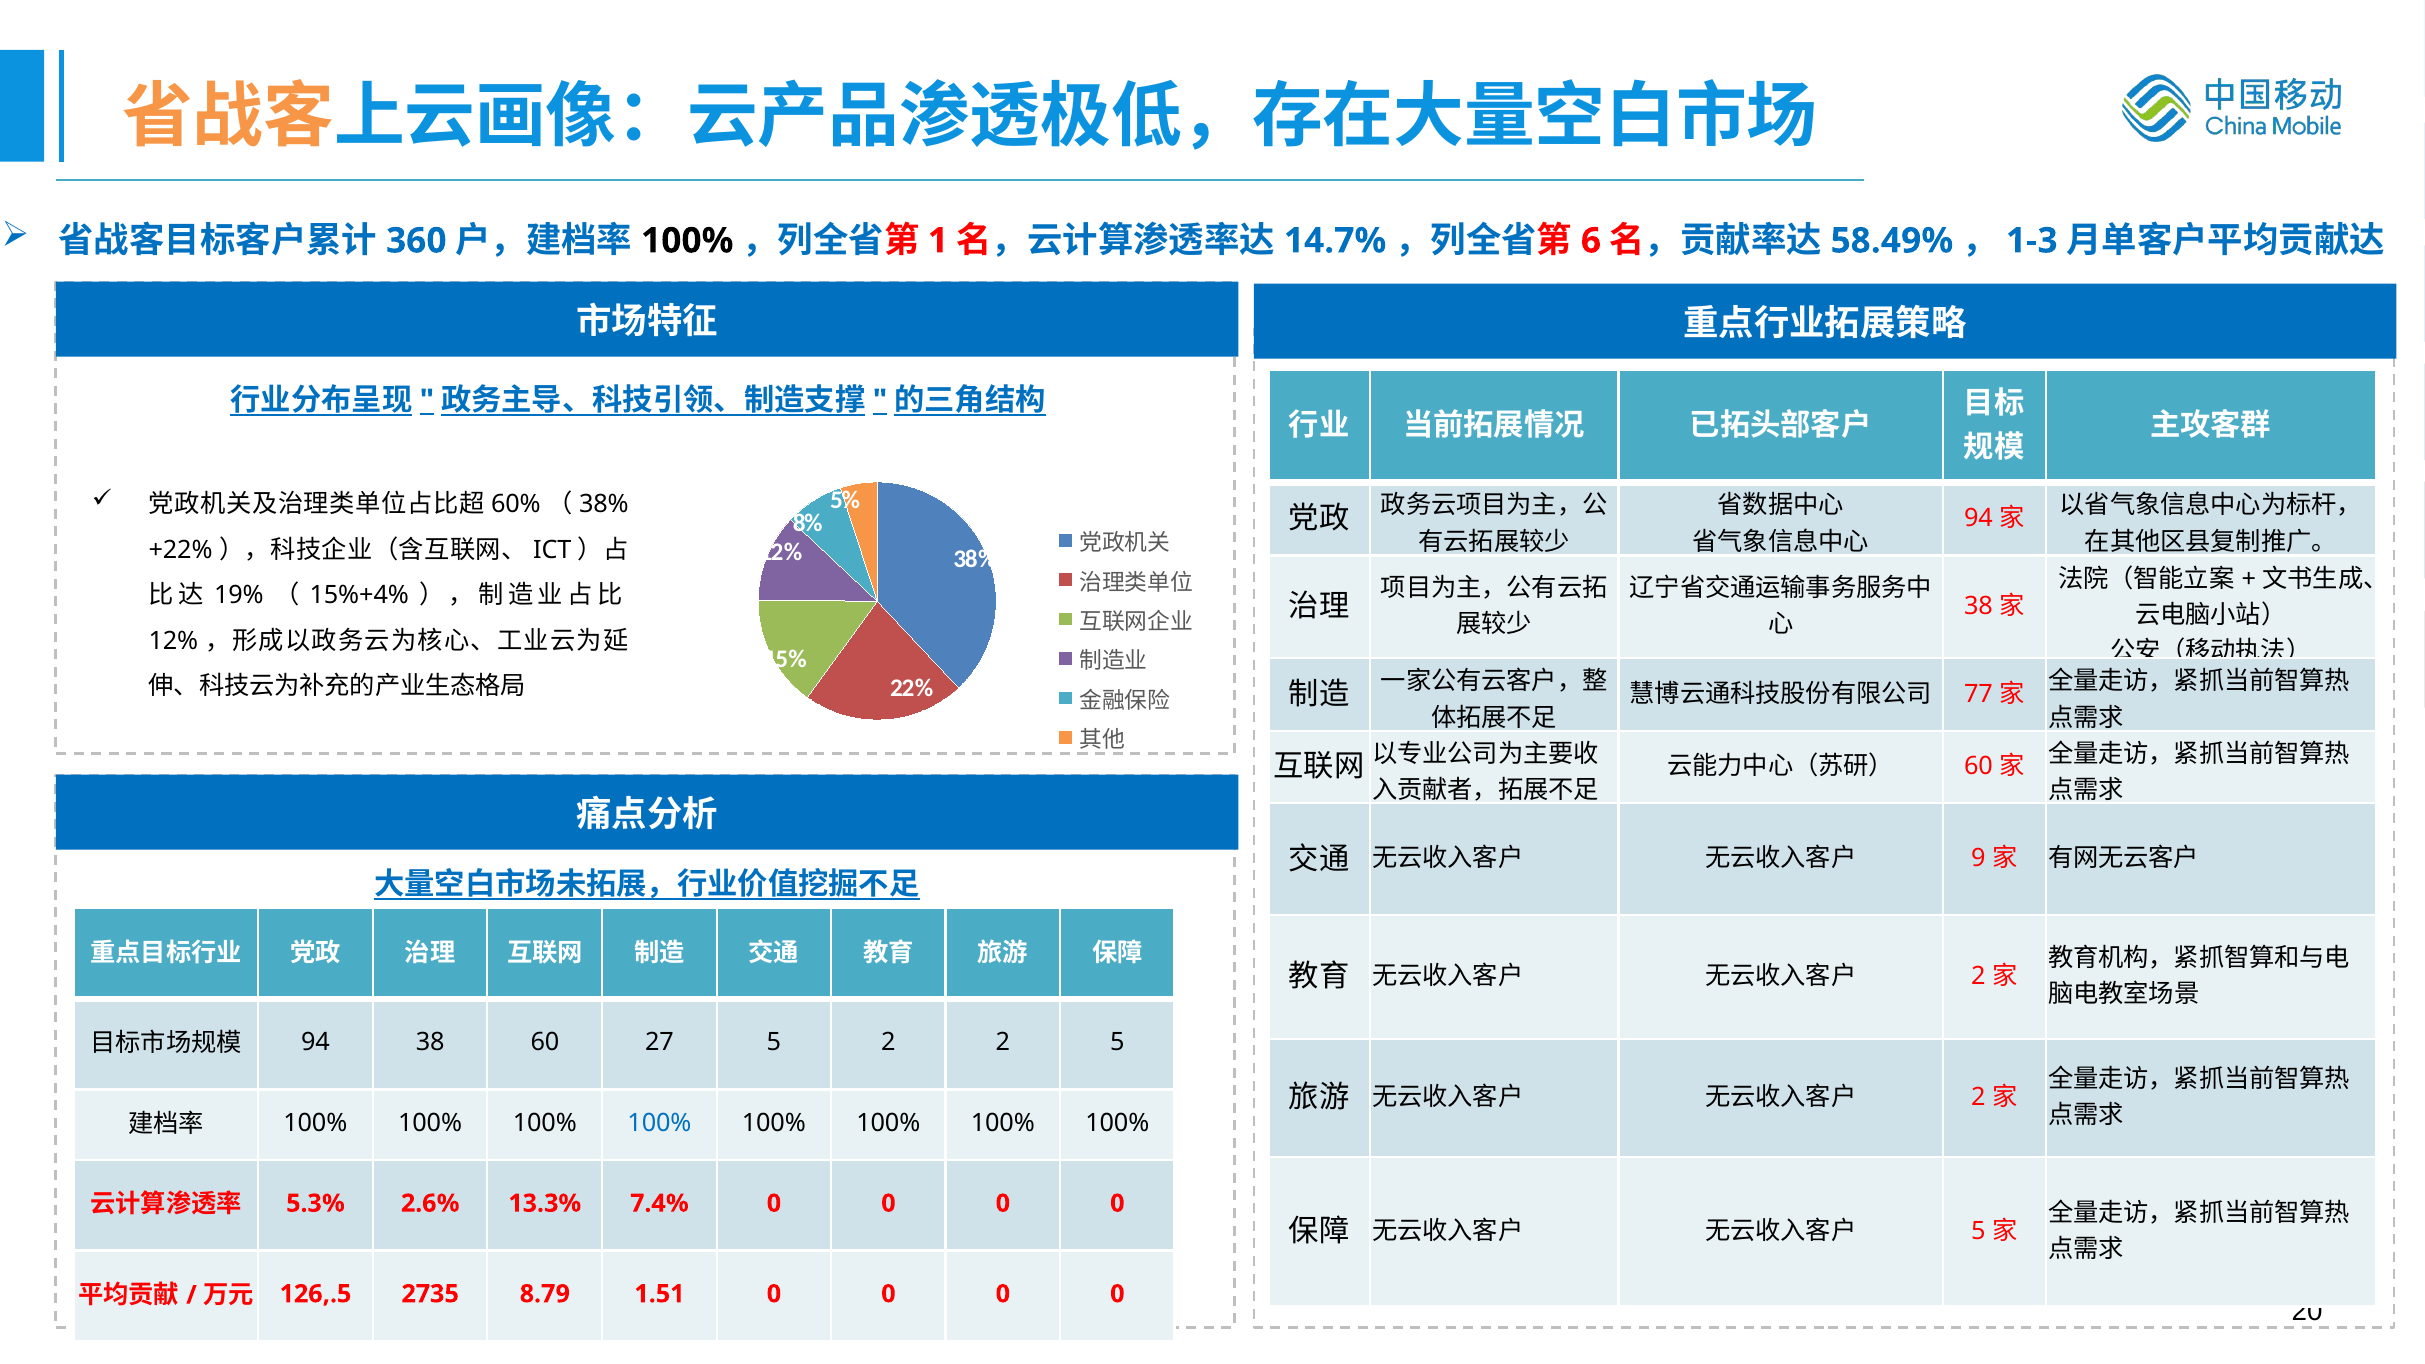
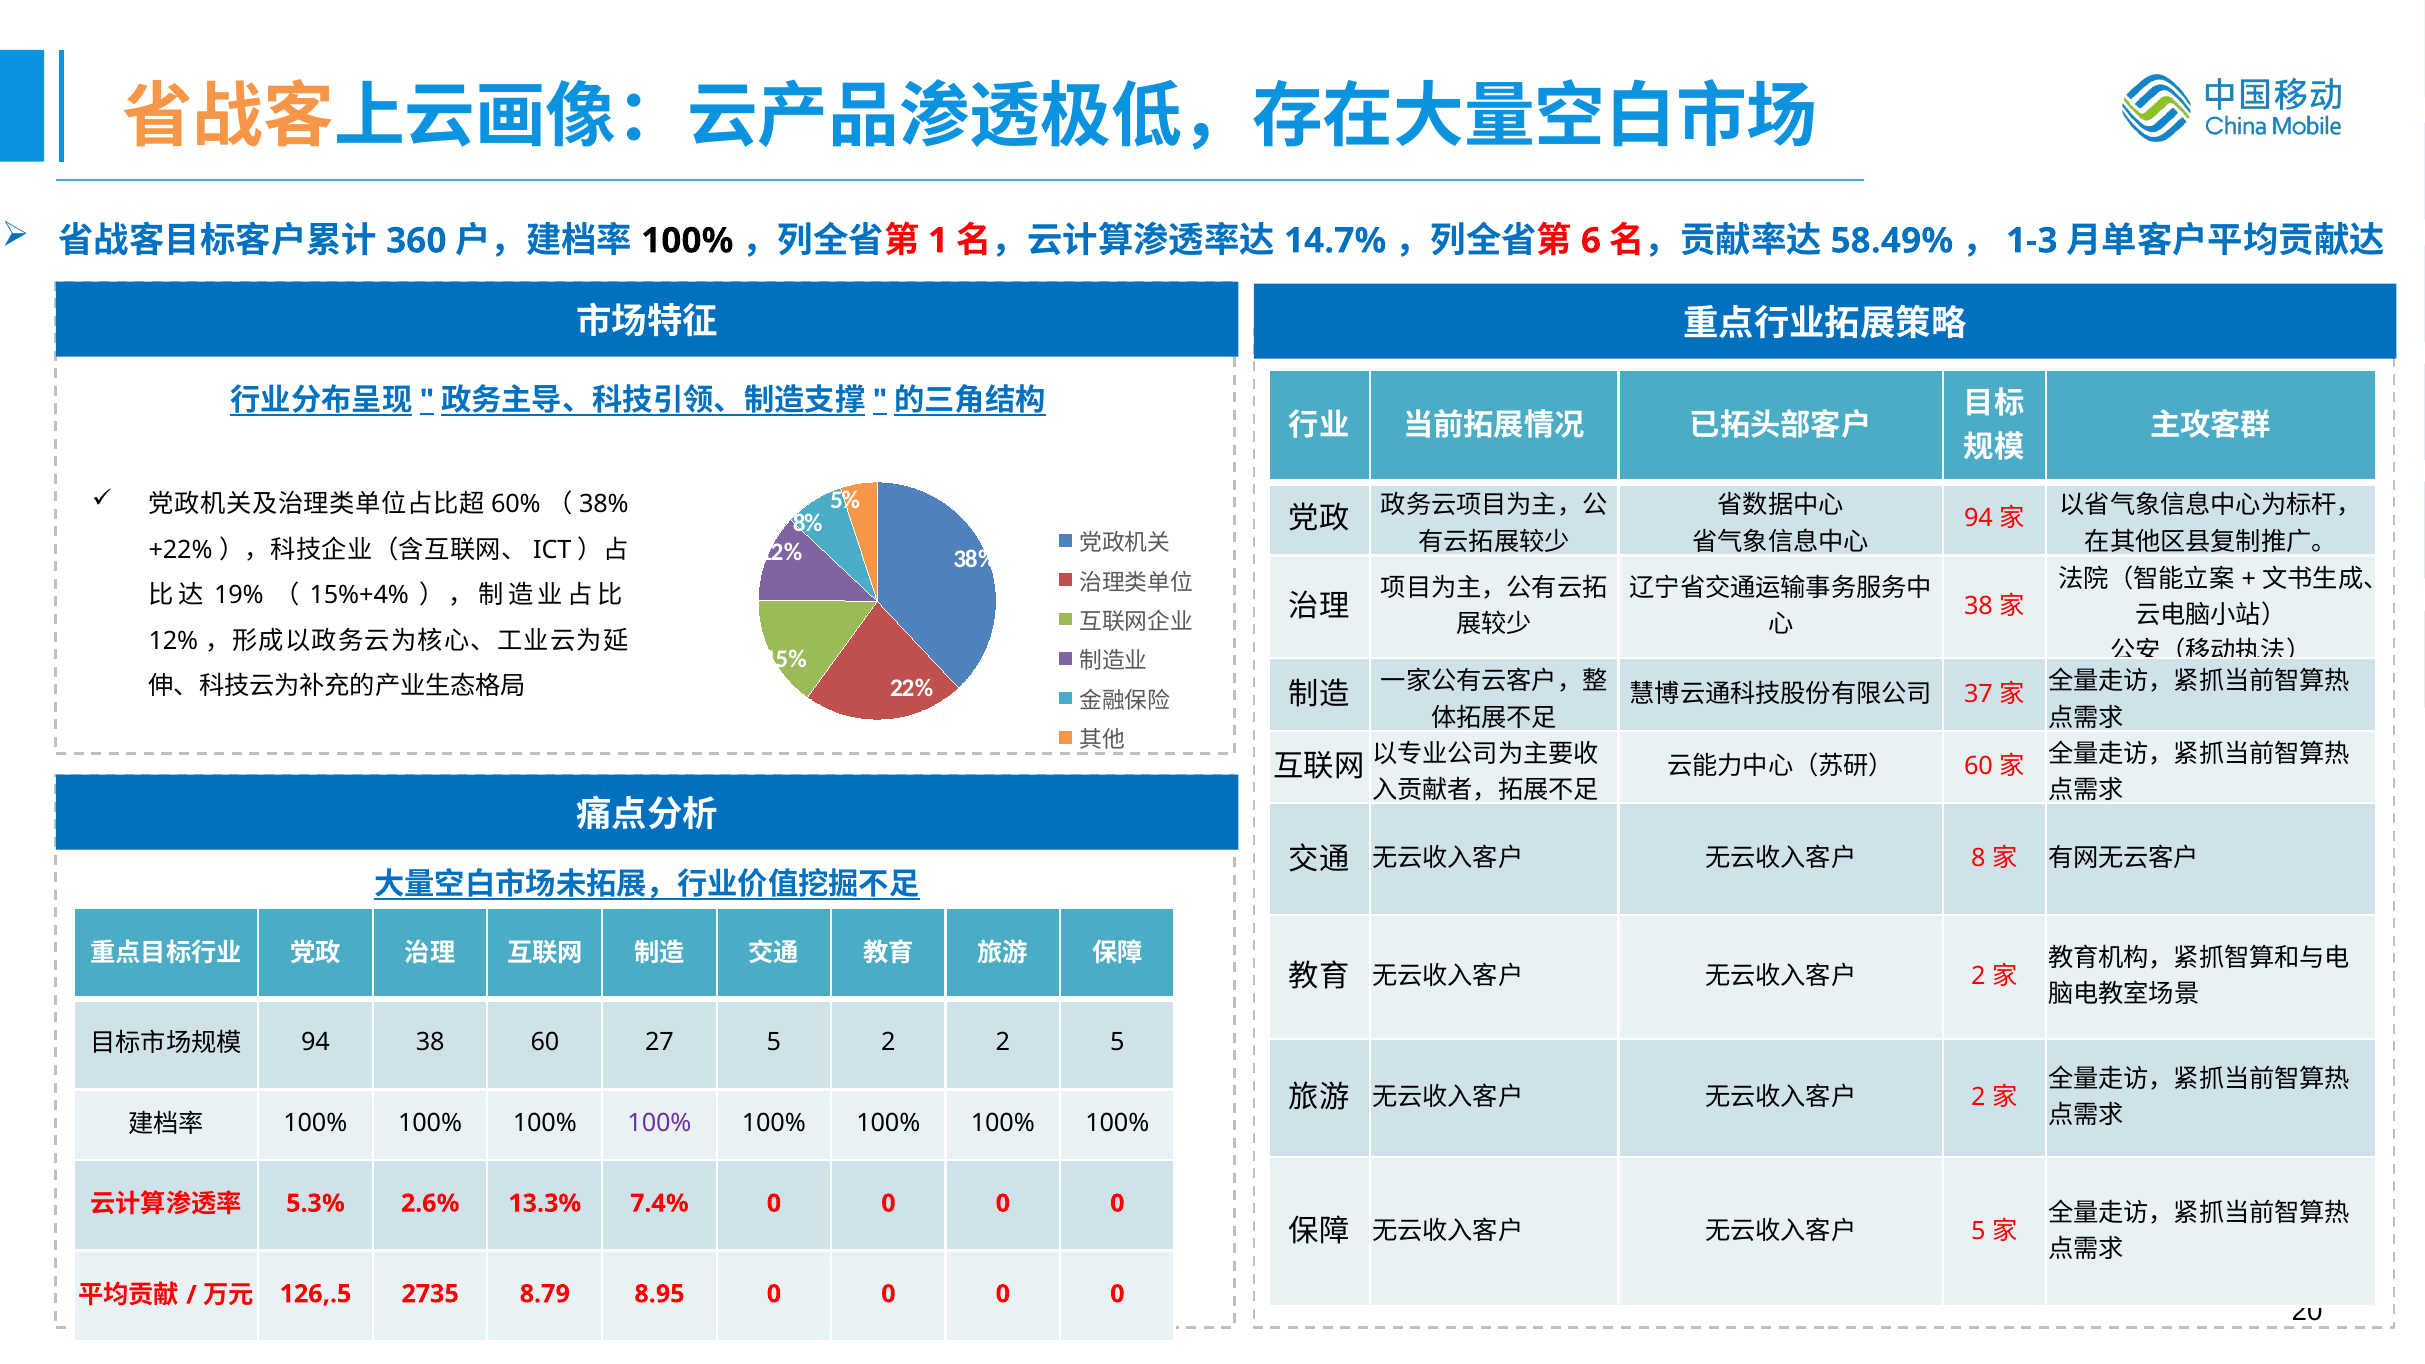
77: 77 -> 37 (1978, 694)
9: 9 -> 8 (1978, 858)
100% colour: blue -> purple (659, 1123)
1.51: 1.51 -> 8.95 (659, 1294)
